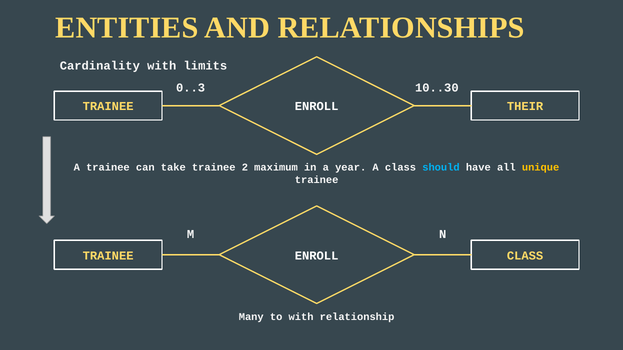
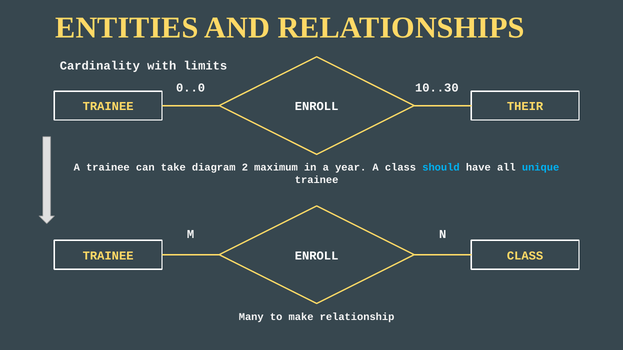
0..3: 0..3 -> 0..0 (191, 88)
take trainee: trainee -> diagram (214, 168)
unique colour: yellow -> light blue (541, 168)
to with: with -> make (301, 317)
